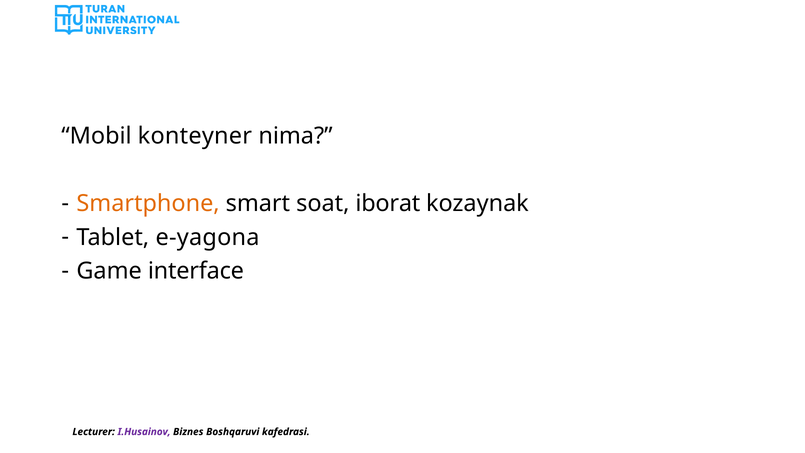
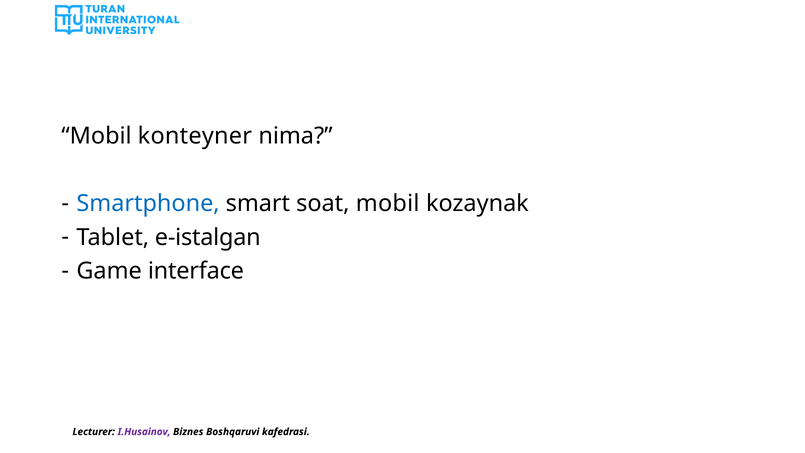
Smartphone colour: orange -> blue (148, 204)
soat iborat: iborat -> mobil (388, 204)
e-yagona: e-yagona -> e-istalgan (208, 237)
